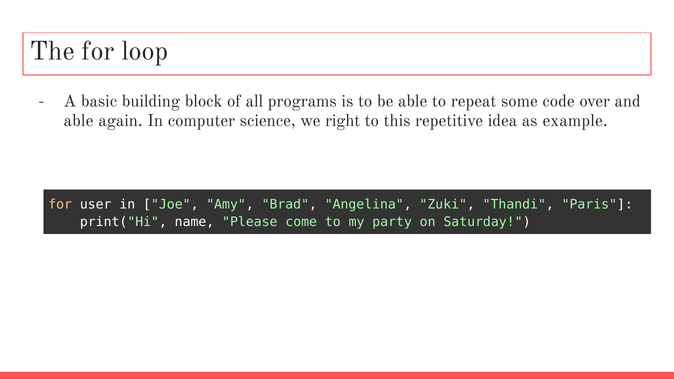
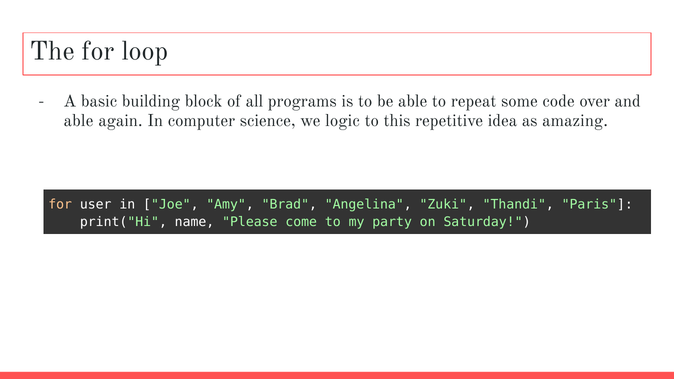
right: right -> logic (342, 121)
example: example -> amazing (575, 121)
